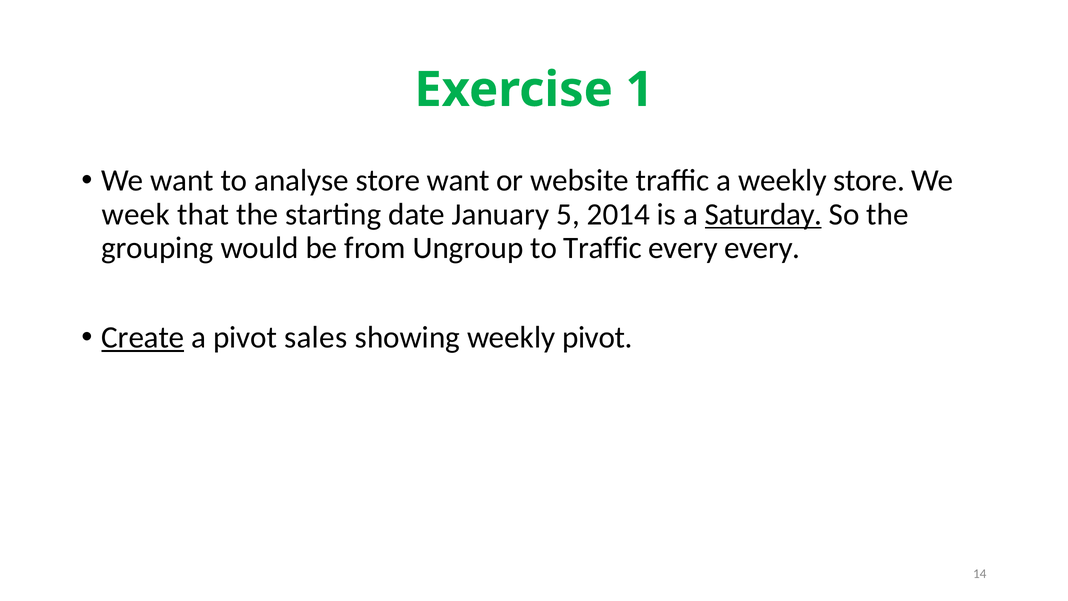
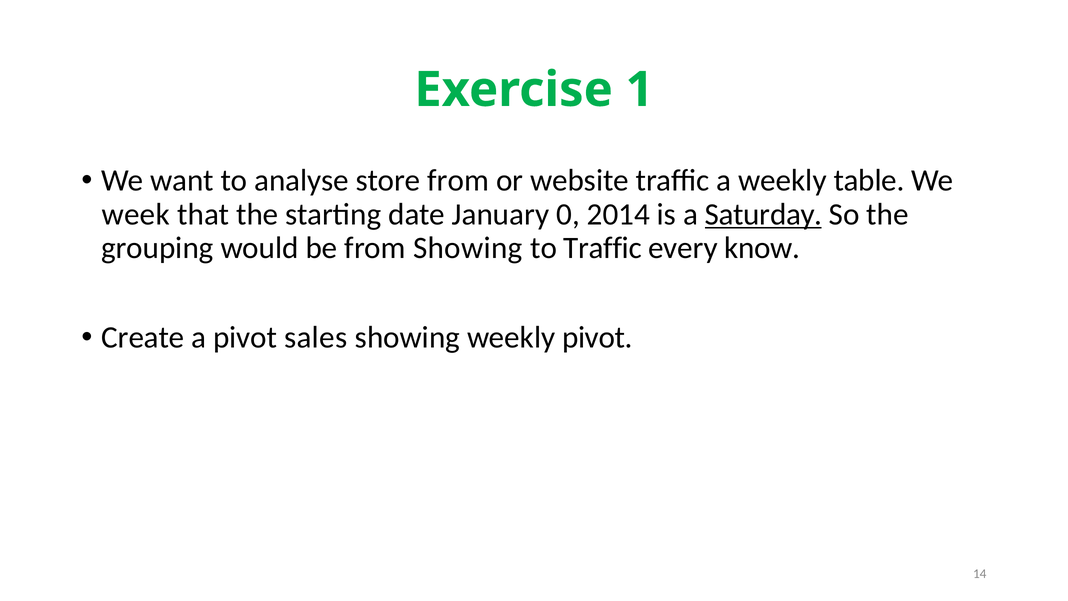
store want: want -> from (458, 181)
weekly store: store -> table (869, 181)
5: 5 -> 0 (568, 214)
from Ungroup: Ungroup -> Showing (468, 248)
every every: every -> know (762, 248)
Create underline: present -> none (143, 337)
